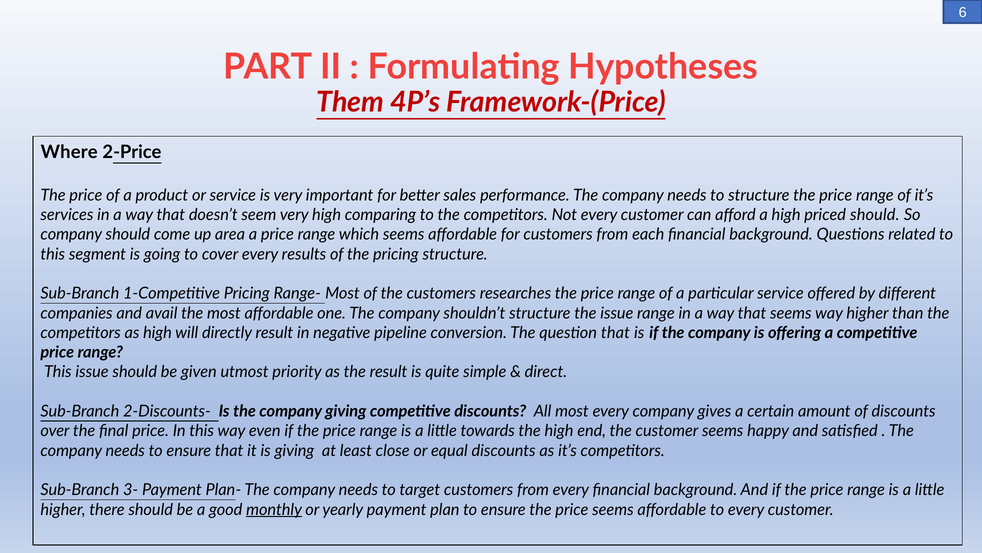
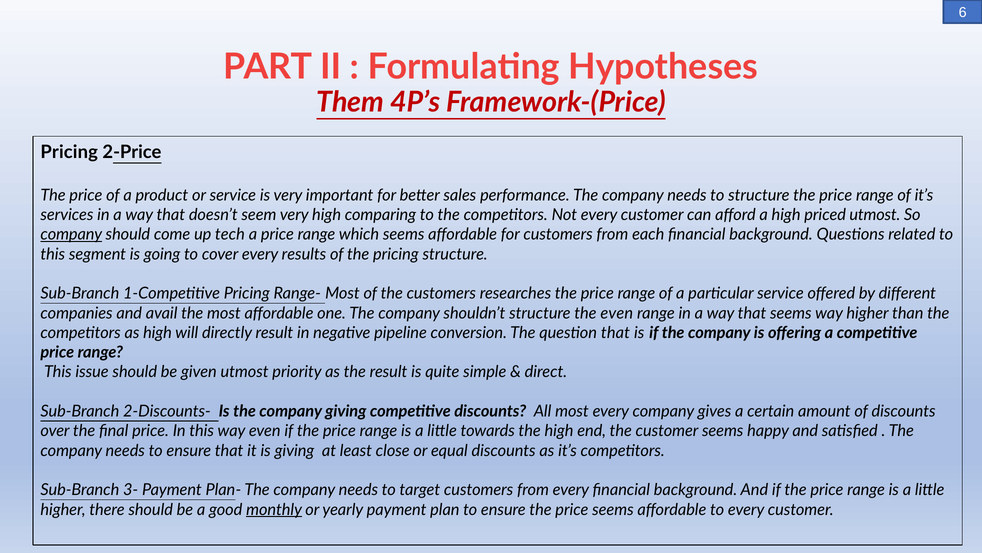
Where: Where -> Pricing (69, 152)
priced should: should -> utmost (875, 215)
company underline: none -> present (71, 234)
area: area -> tech (230, 234)
the issue: issue -> even (617, 313)
